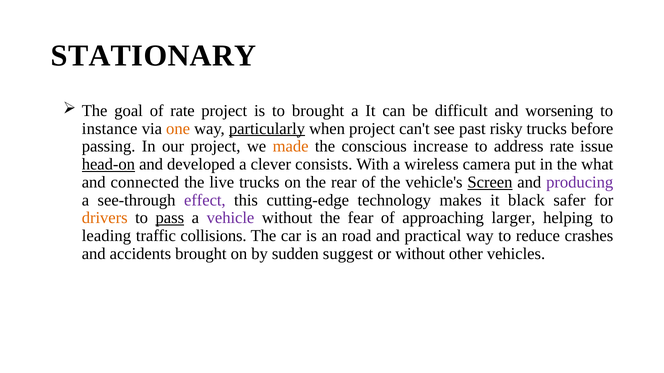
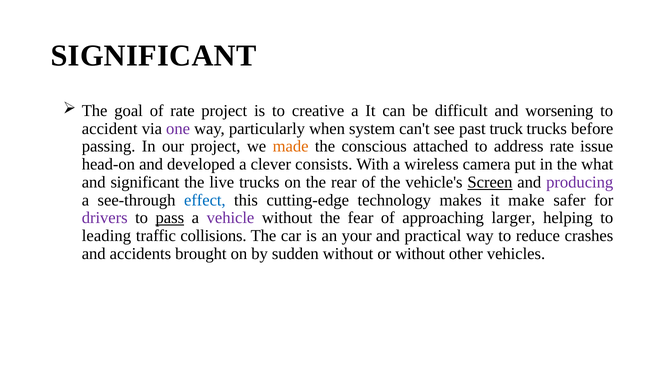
STATIONARY: STATIONARY -> SIGNIFICANT (154, 56)
to brought: brought -> creative (318, 111)
instance: instance -> accident (110, 129)
one colour: orange -> purple (178, 129)
particularly underline: present -> none (267, 129)
when project: project -> system (372, 129)
risky: risky -> truck (506, 129)
increase: increase -> attached (441, 147)
head-on underline: present -> none (108, 165)
and connected: connected -> significant (145, 182)
effect colour: purple -> blue (205, 200)
black: black -> make (526, 200)
drivers colour: orange -> purple (105, 218)
road: road -> your (357, 236)
sudden suggest: suggest -> without (348, 254)
